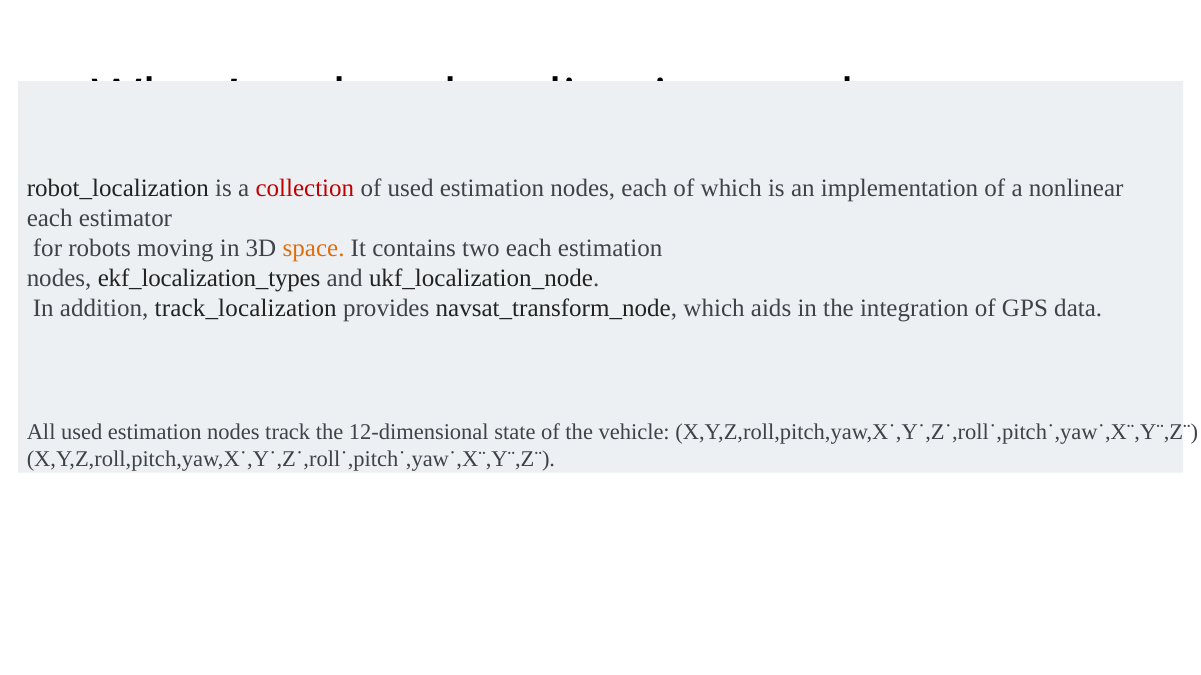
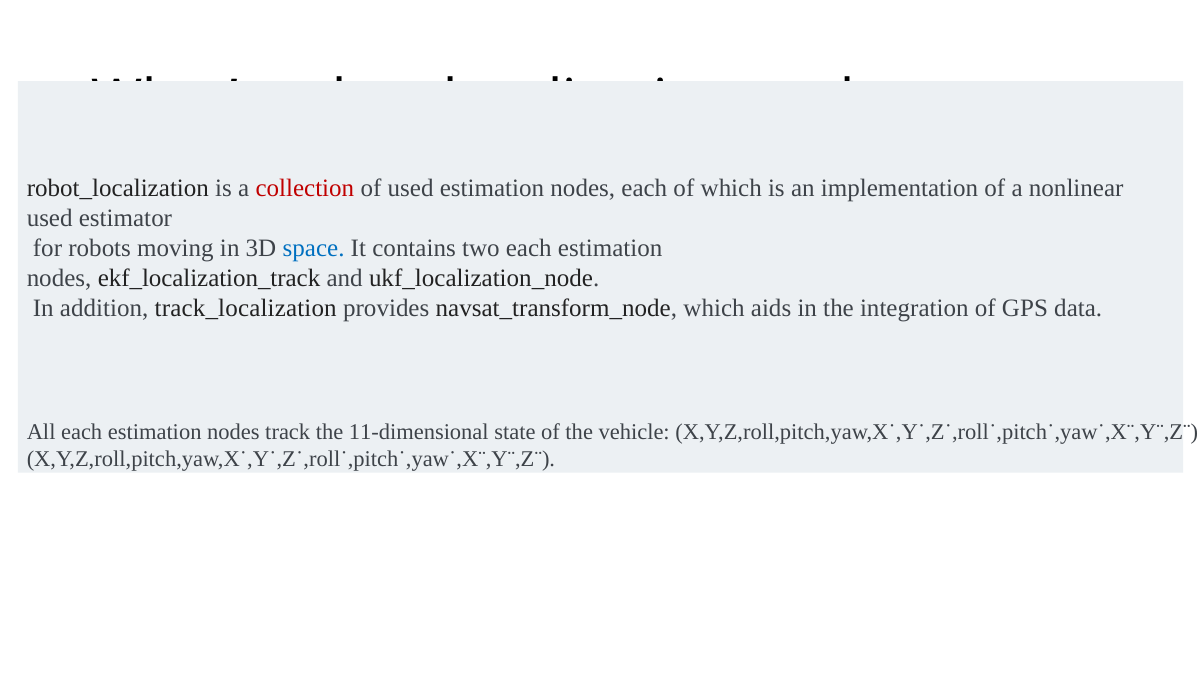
each: each -> used (50, 219)
space colour: orange -> blue (314, 249)
ekf_localization_types: ekf_localization_types -> ekf_localization_track (209, 279)
All used: used -> each (82, 433)
12-dimensional: 12-dimensional -> 11-dimensional (419, 433)
